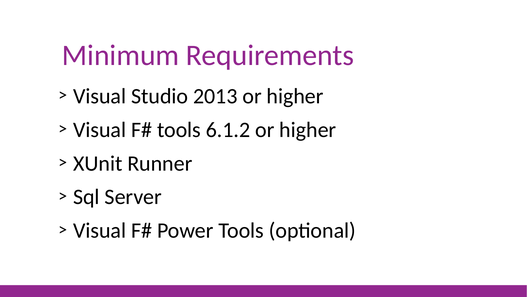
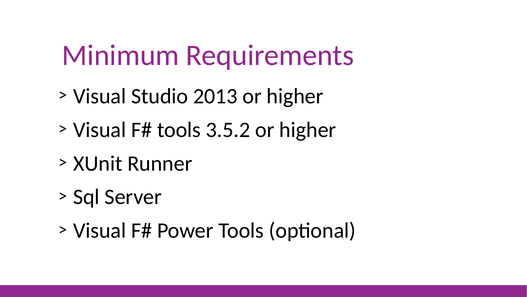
6.1.2: 6.1.2 -> 3.5.2 (228, 130)
